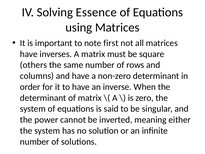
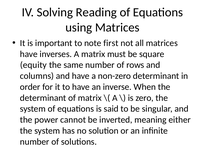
Essence: Essence -> Reading (96, 12)
others: others -> equity (33, 65)
